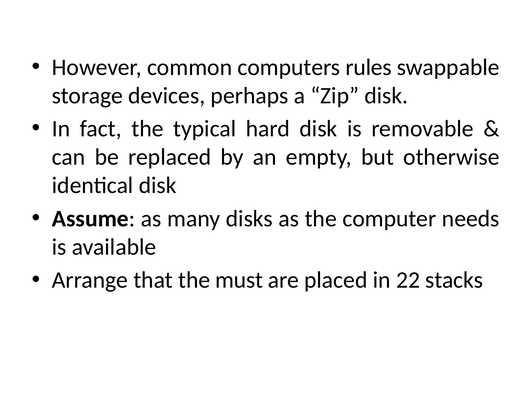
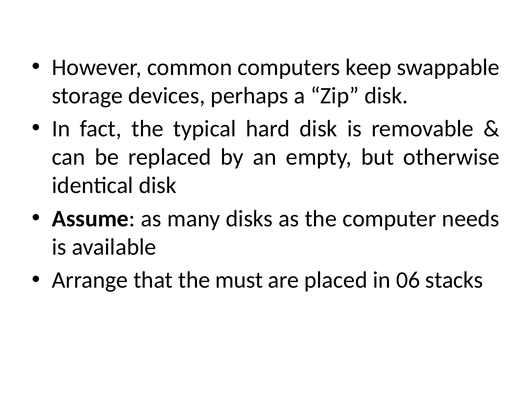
rules: rules -> keep (369, 67)
22: 22 -> 06 (408, 280)
